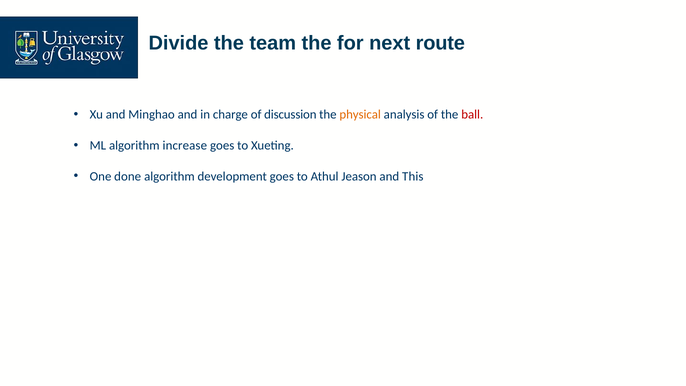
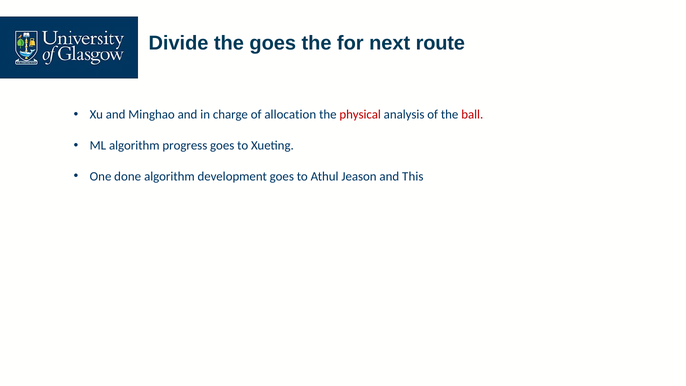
the team: team -> goes (273, 43)
discussion: discussion -> allocation (290, 115)
physical colour: orange -> red (360, 115)
increase: increase -> progress (185, 145)
